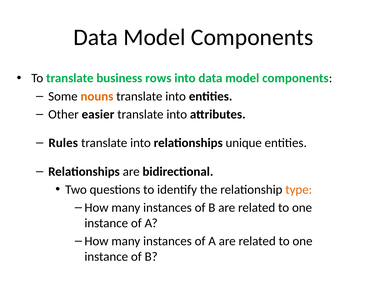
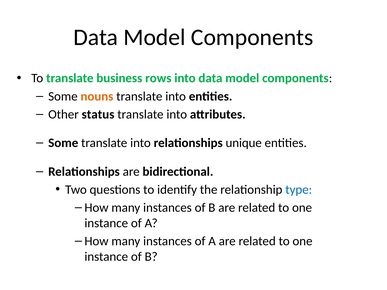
easier: easier -> status (98, 114)
Rules: Rules -> Some (63, 143)
type colour: orange -> blue (299, 190)
